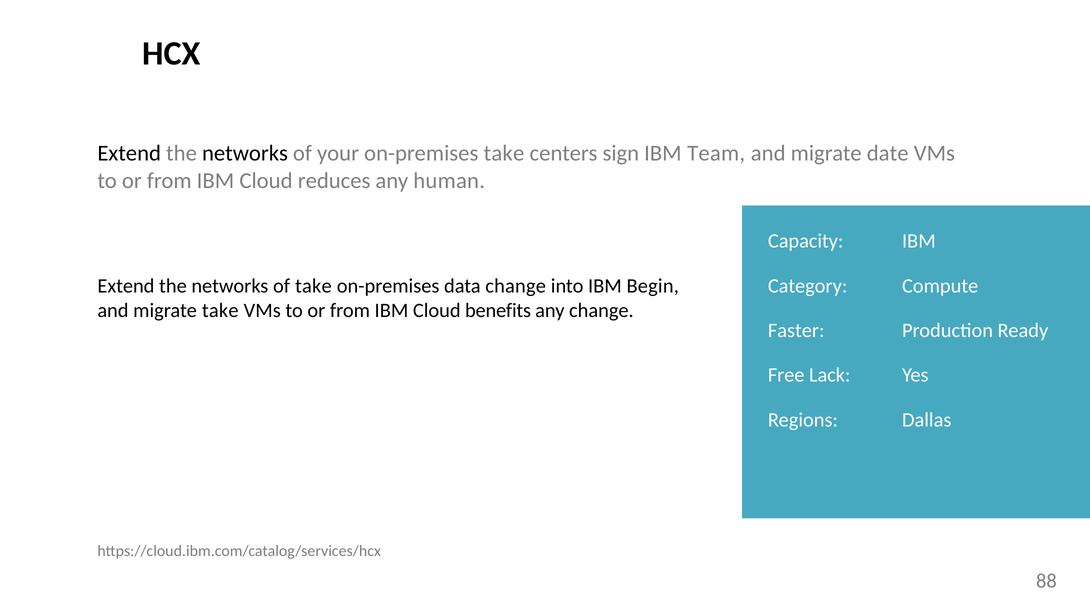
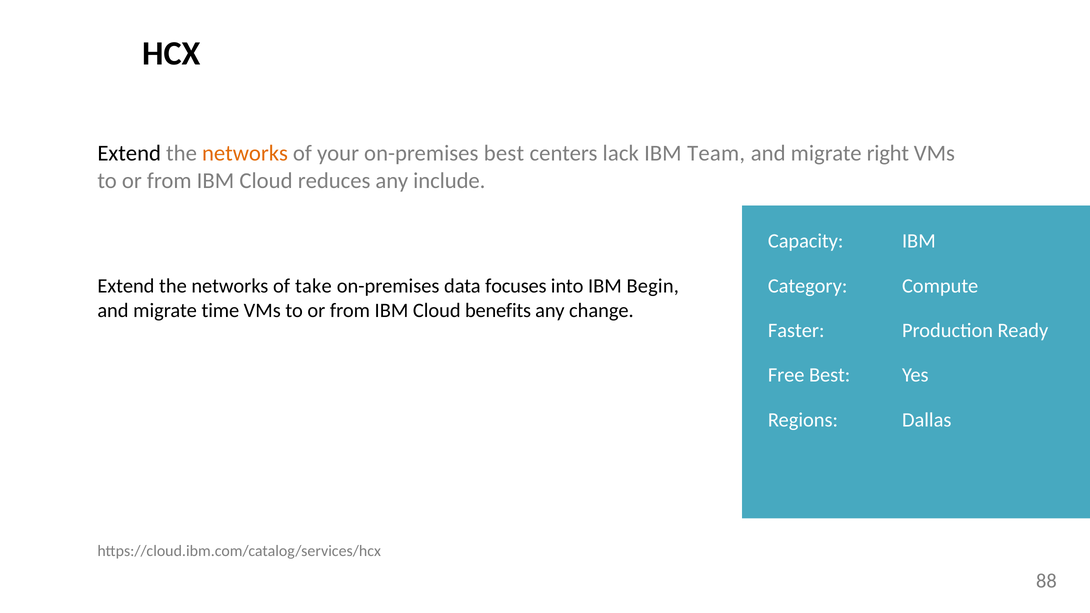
networks colour: black -> orange (245, 153)
on-premises take: take -> best (504, 153)
sign: sign -> lack (621, 153)
date: date -> right (888, 153)
human: human -> include (449, 181)
data change: change -> focuses (516, 286)
migrate take: take -> time (220, 310)
Free Lack: Lack -> Best (830, 375)
